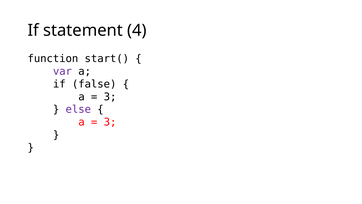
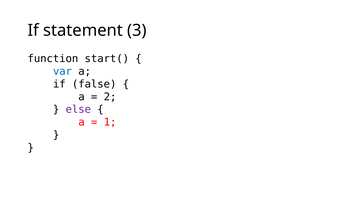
4: 4 -> 3 (137, 30)
var colour: purple -> blue (62, 71)
3: 3 -> 2 (110, 97)
3: 3 -> 1 (110, 122)
